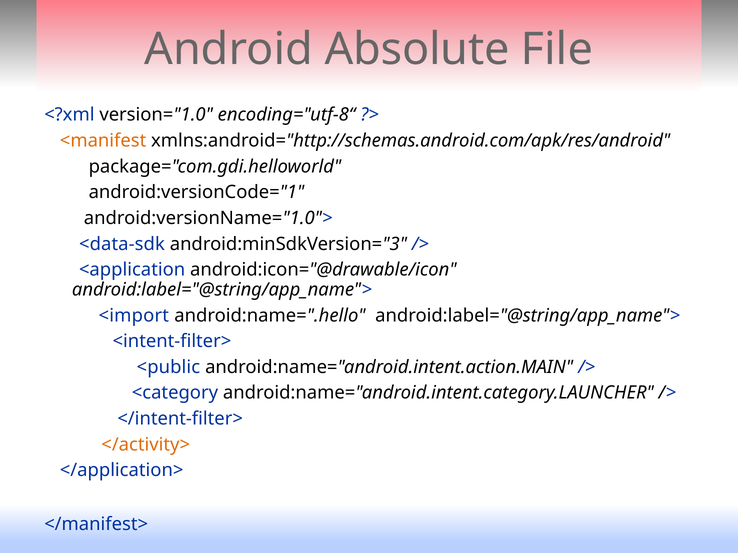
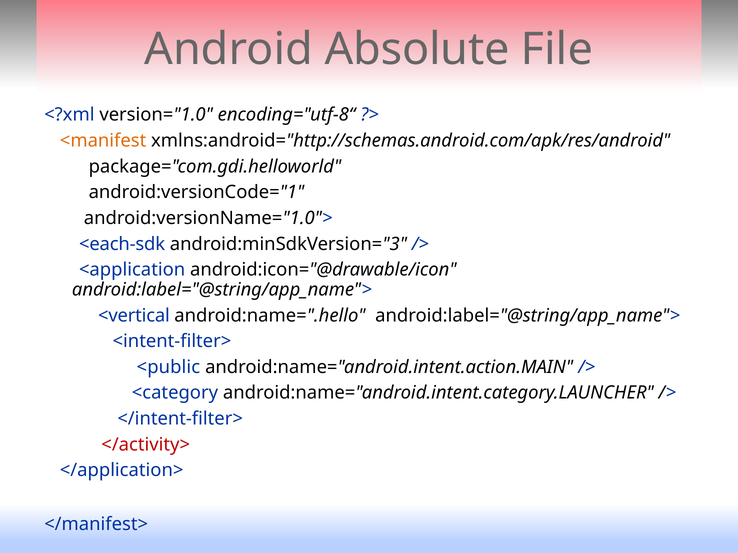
<data-sdk: <data-sdk -> <each-sdk (122, 244)
<import: <import -> <vertical (134, 316)
</activity> colour: orange -> red (146, 445)
